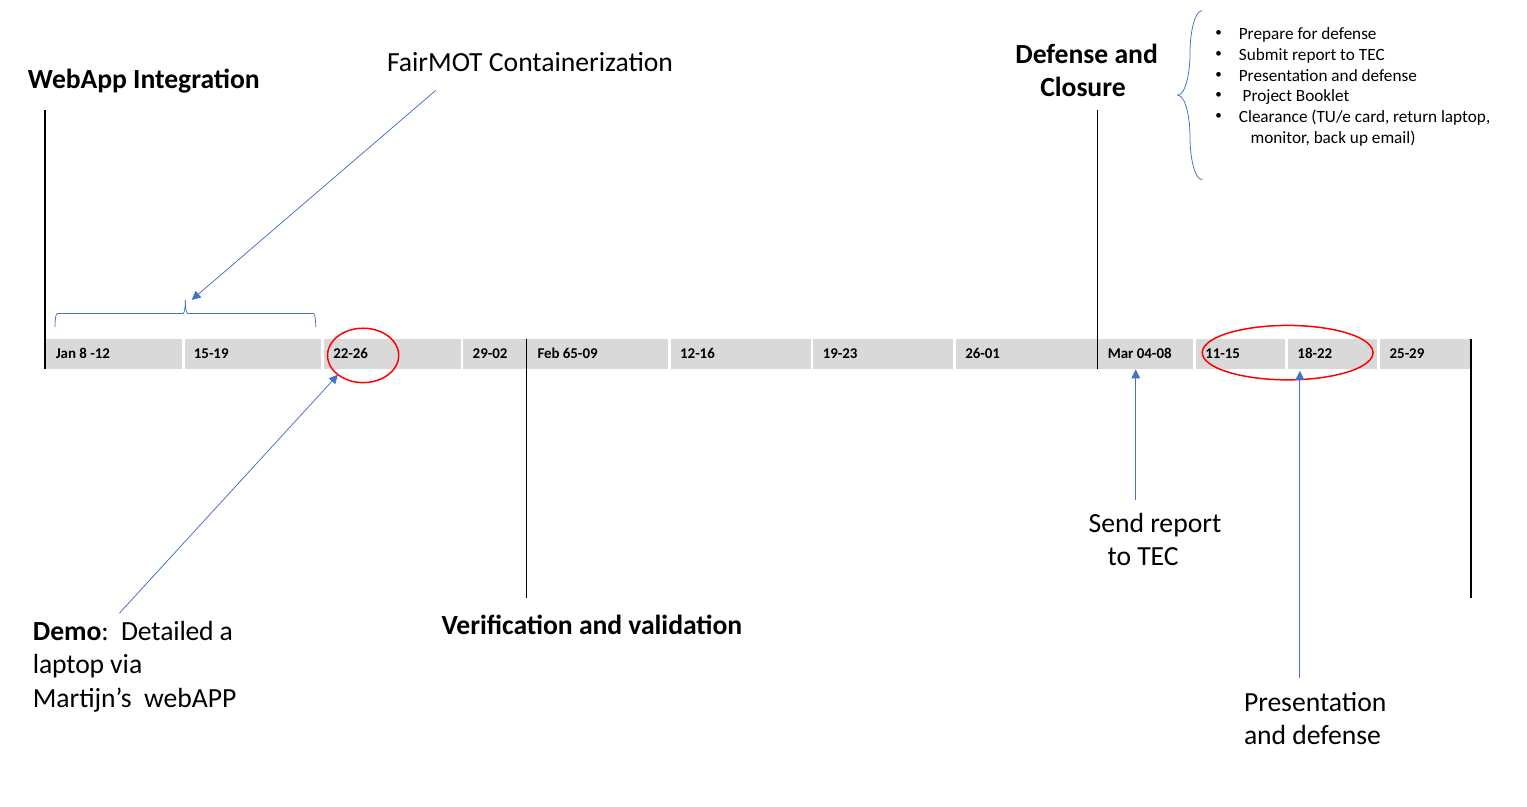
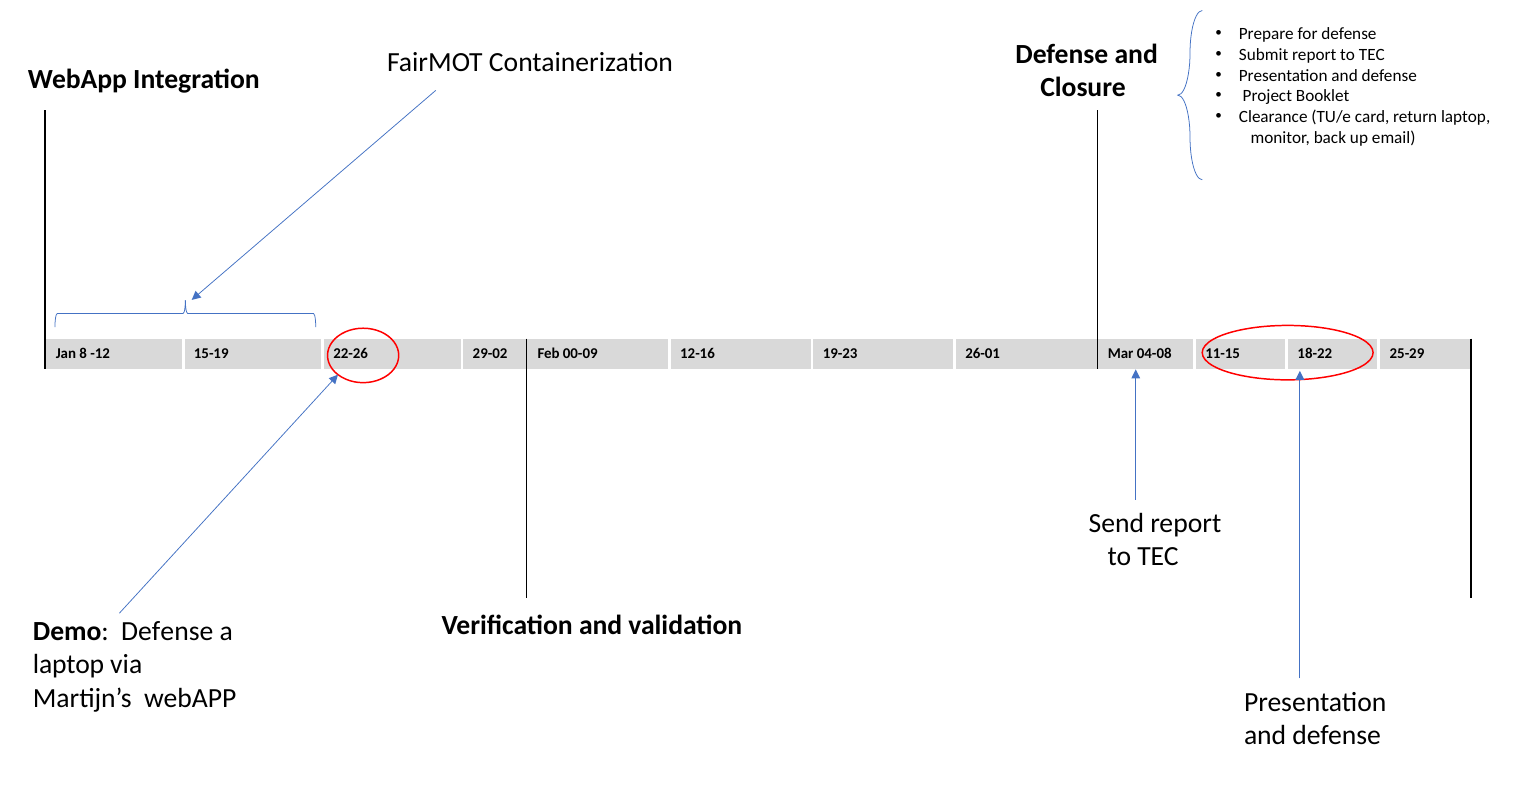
65-09: 65-09 -> 00-09 (580, 353)
Demo Detailed: Detailed -> Defense (167, 631)
